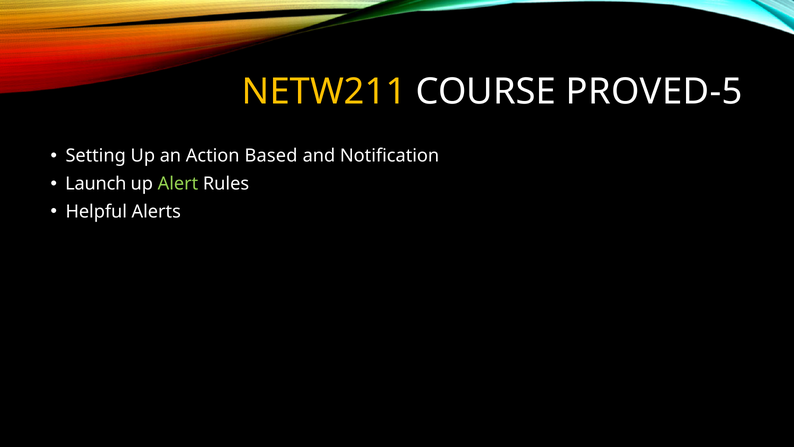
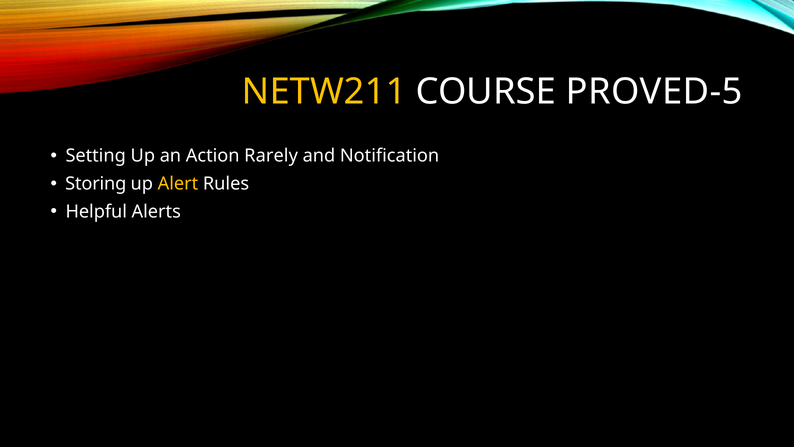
Based: Based -> Rarely (271, 156)
Launch: Launch -> Storing (96, 184)
Alert colour: light green -> yellow (178, 184)
